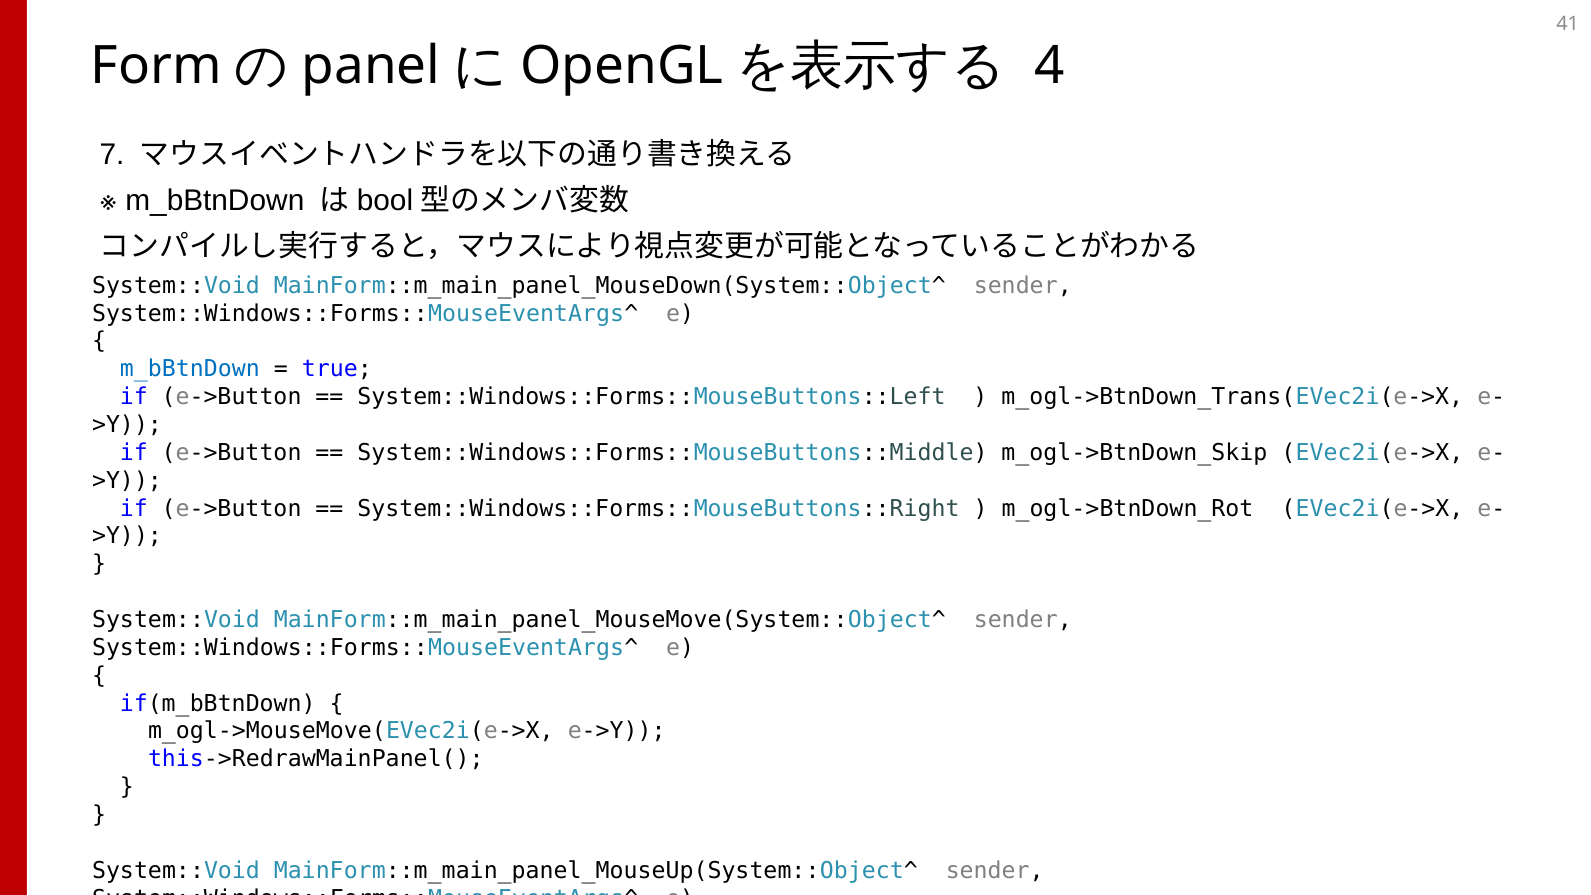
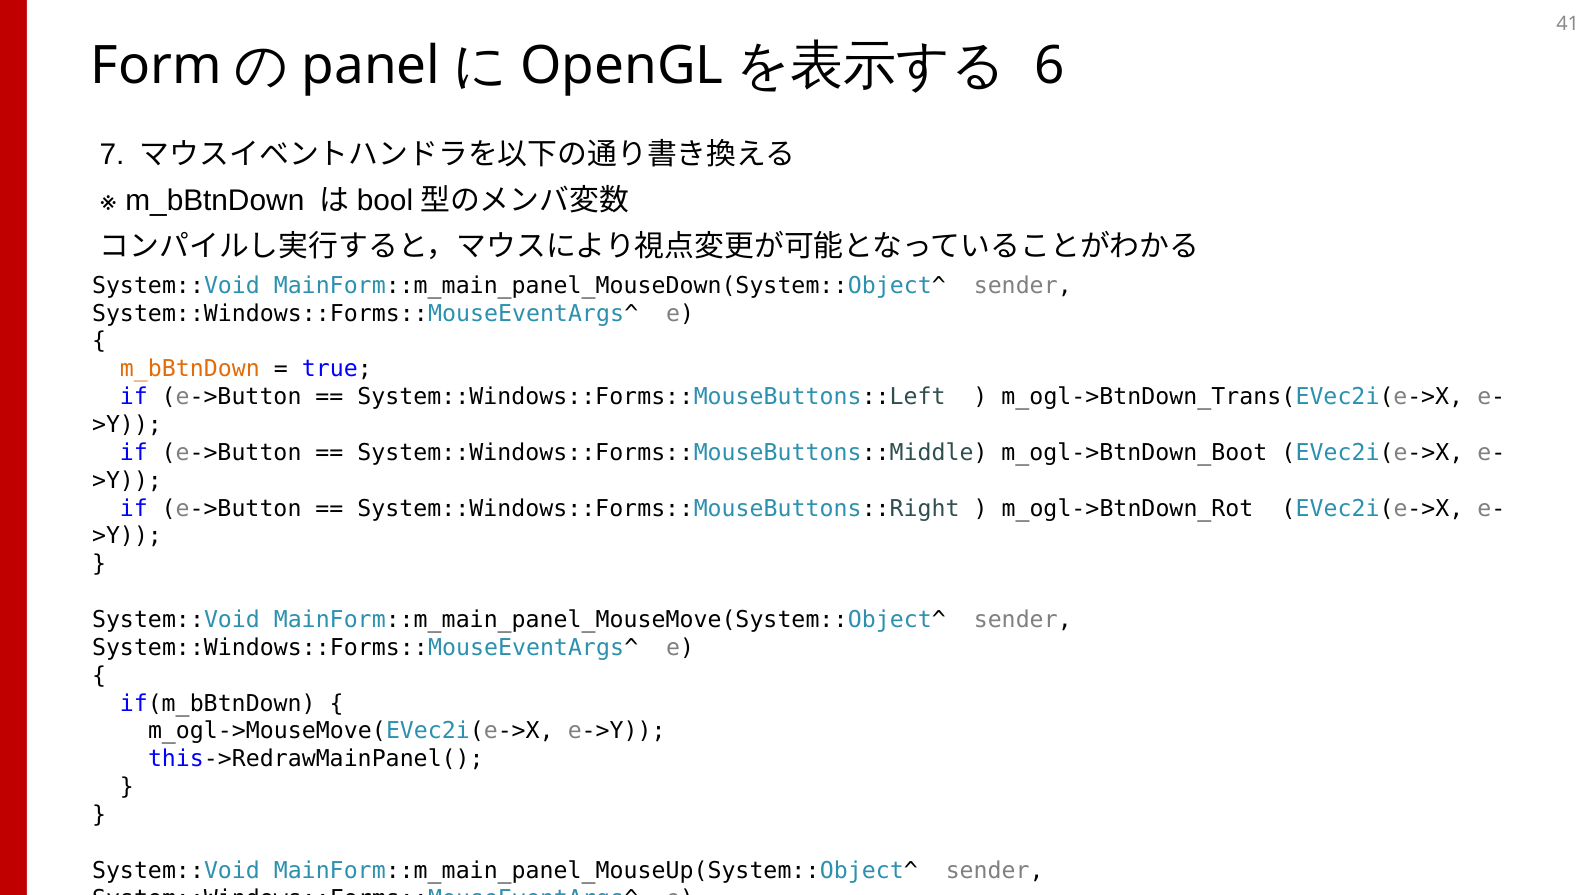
4: 4 -> 6 (1049, 66)
m_bBtnDown colour: blue -> orange (190, 369)
m_ogl->BtnDown_Skip: m_ogl->BtnDown_Skip -> m_ogl->BtnDown_Boot (1134, 453)
